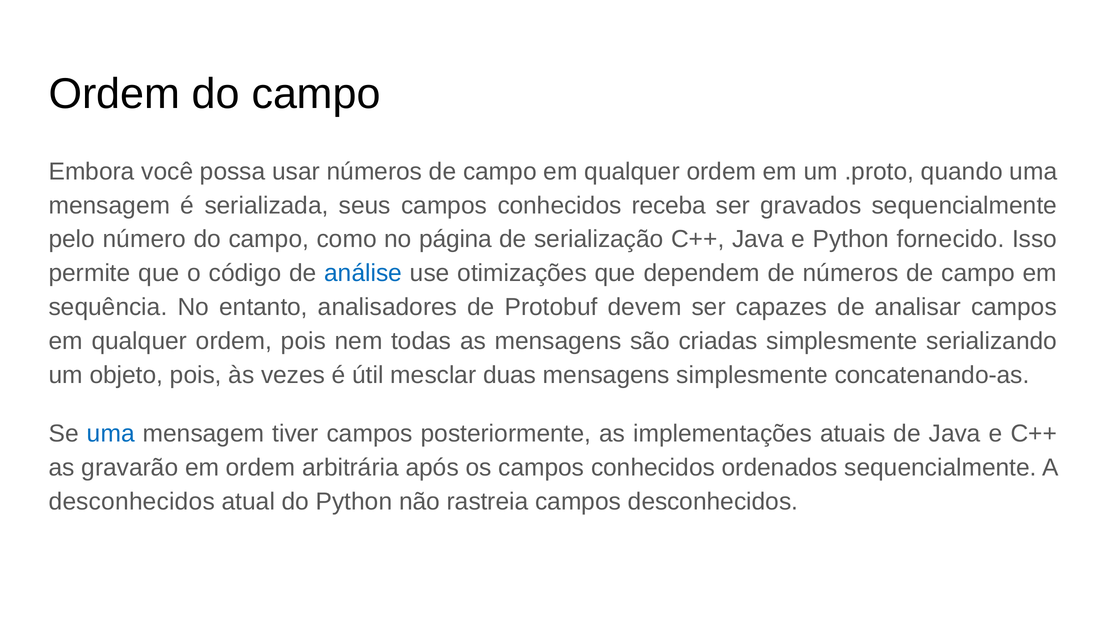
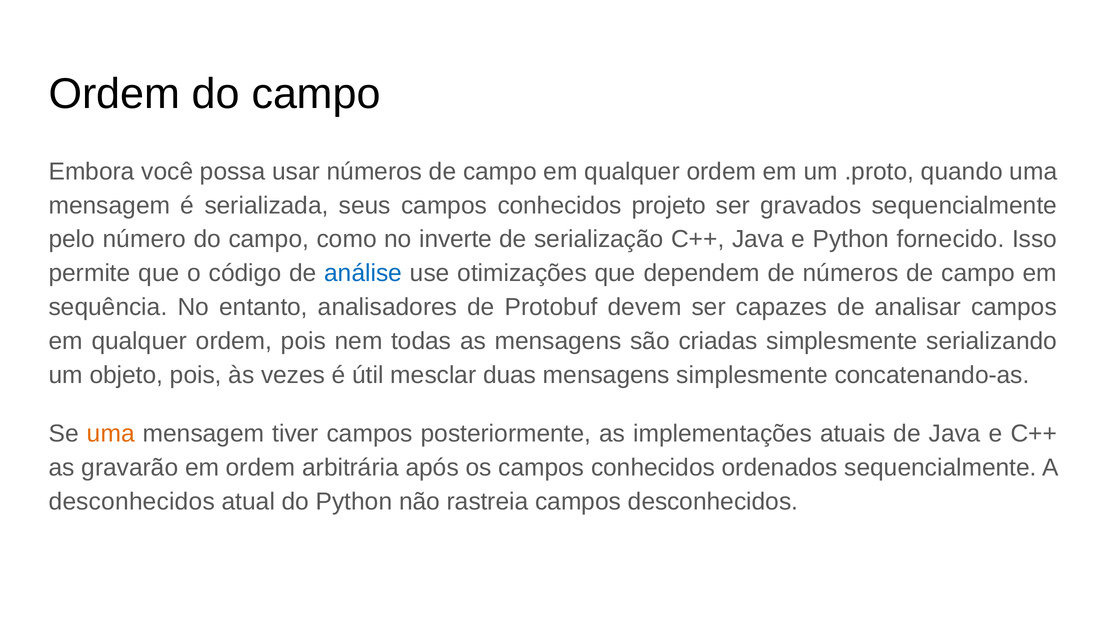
receba: receba -> projeto (669, 205)
página: página -> inverte (456, 239)
uma colour: blue -> orange (111, 433)
